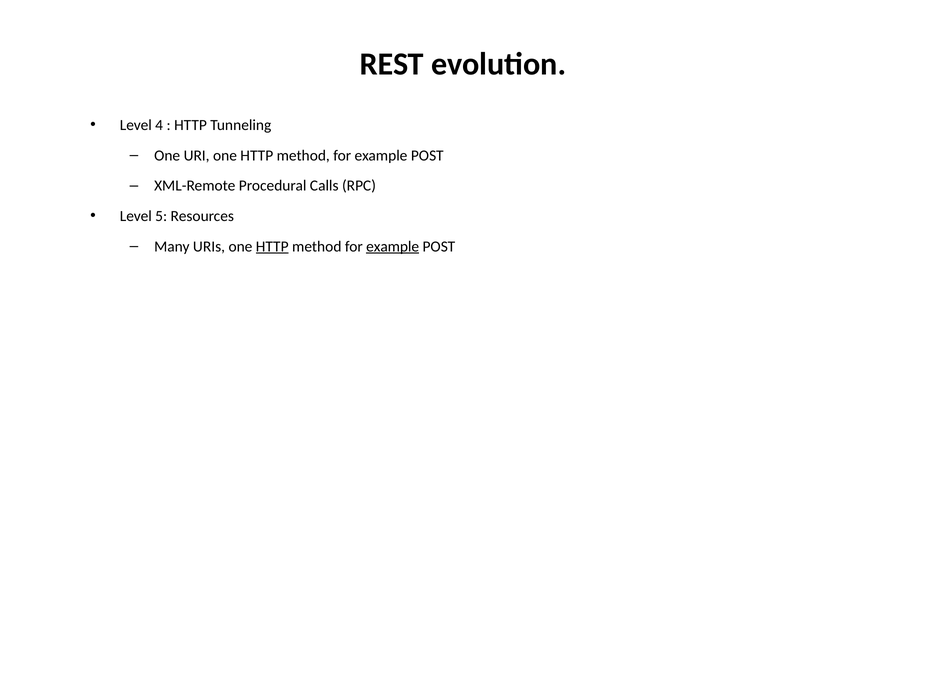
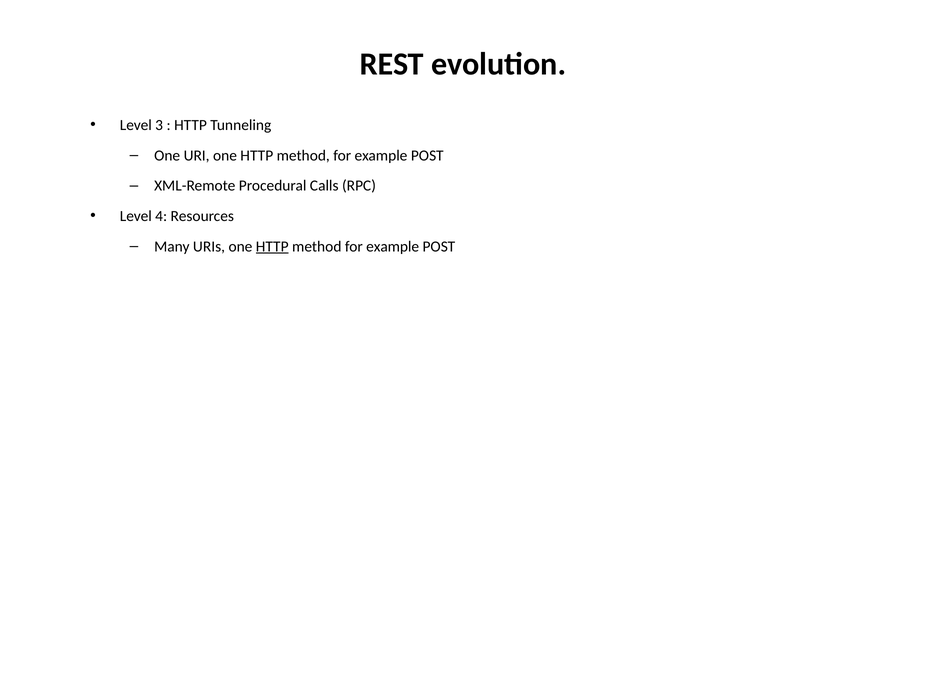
4: 4 -> 3 (159, 125)
5: 5 -> 4 (161, 216)
example underline: present -> none (393, 246)
